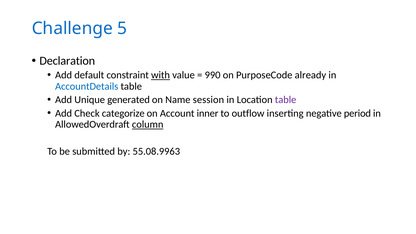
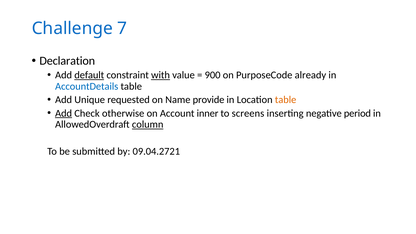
5: 5 -> 7 (122, 29)
default underline: none -> present (89, 75)
990: 990 -> 900 (213, 75)
generated: generated -> requested (129, 100)
session: session -> provide (209, 100)
table colour: purple -> orange (286, 100)
Add underline: none -> present (64, 113)
categorize: categorize -> otherwise (123, 113)
outflow: outflow -> screens (248, 113)
55.08.9963: 55.08.9963 -> 09.04.2721 (156, 151)
